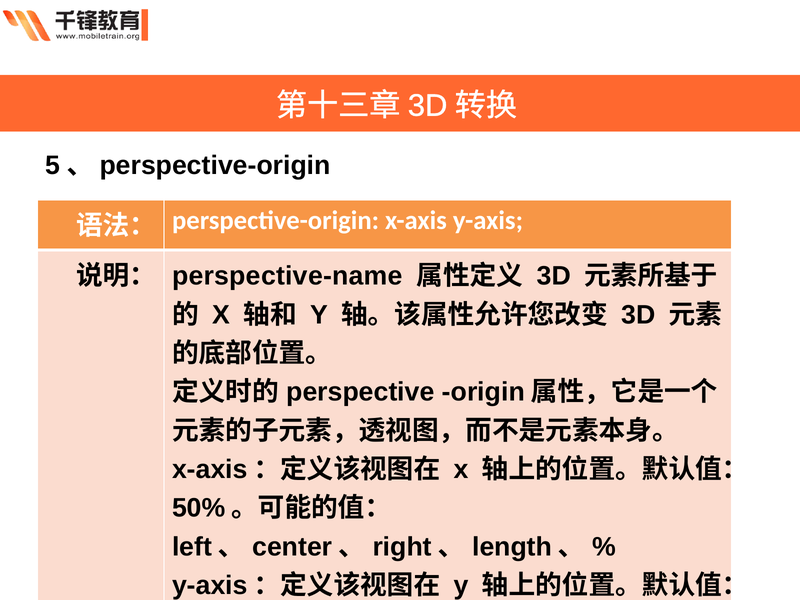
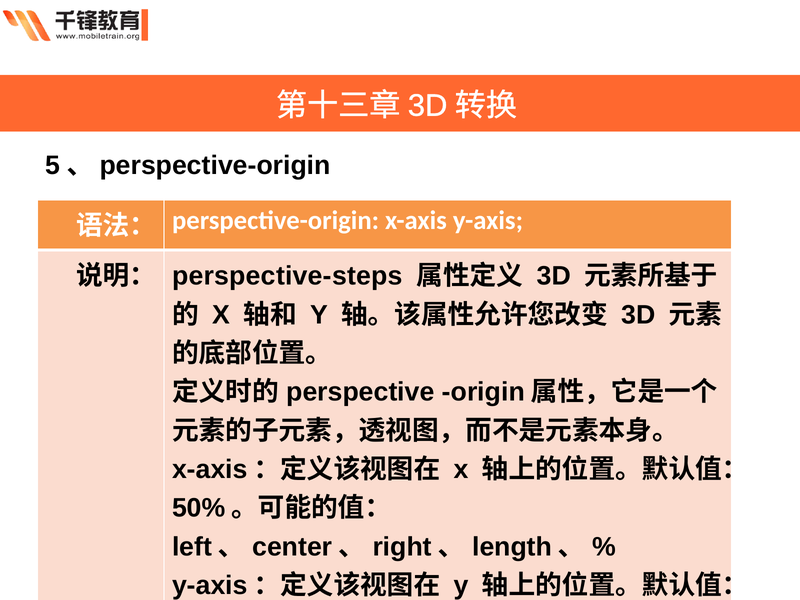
perspective-name: perspective-name -> perspective-steps (287, 276)
